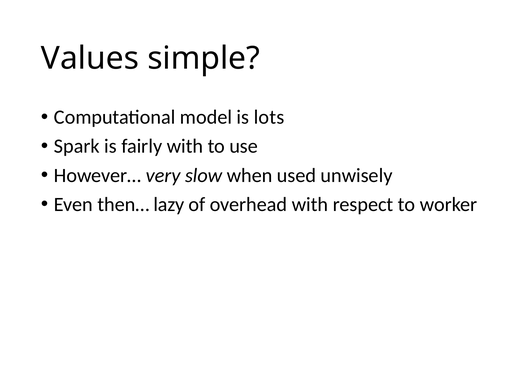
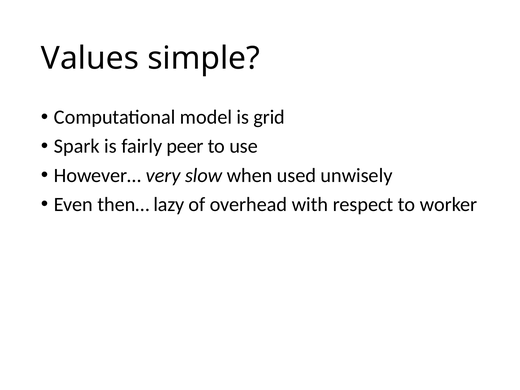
lots: lots -> grid (269, 117)
fairly with: with -> peer (185, 146)
